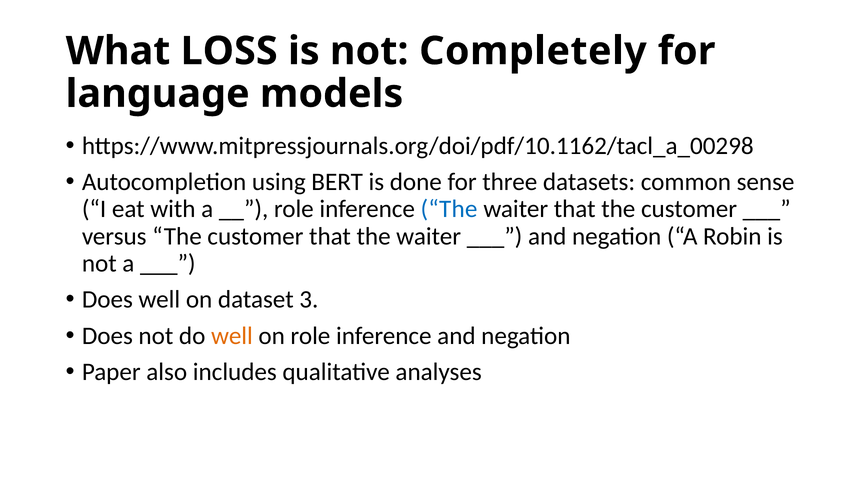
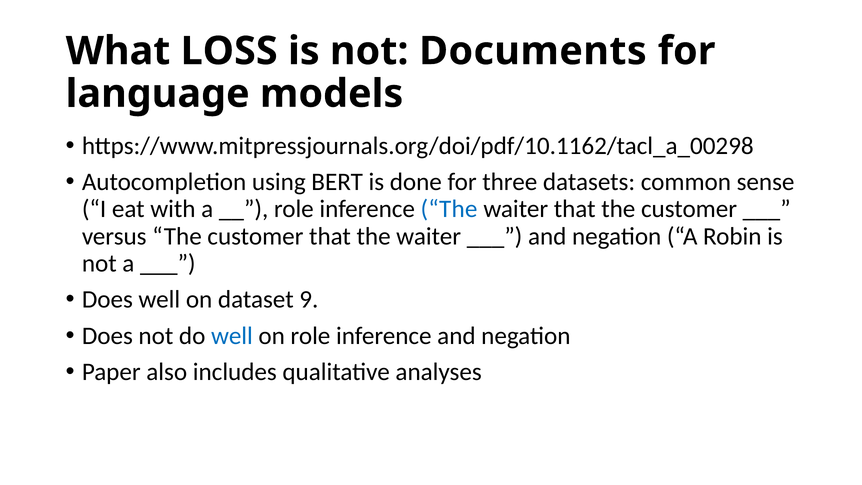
Completely: Completely -> Documents (533, 51)
3: 3 -> 9 (309, 299)
well colour: orange -> blue (232, 336)
